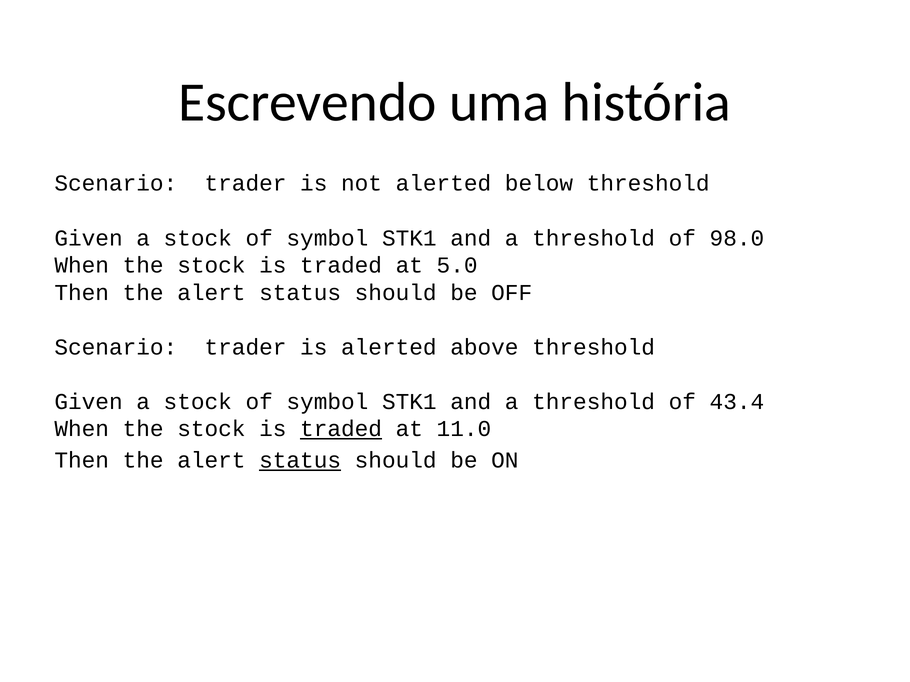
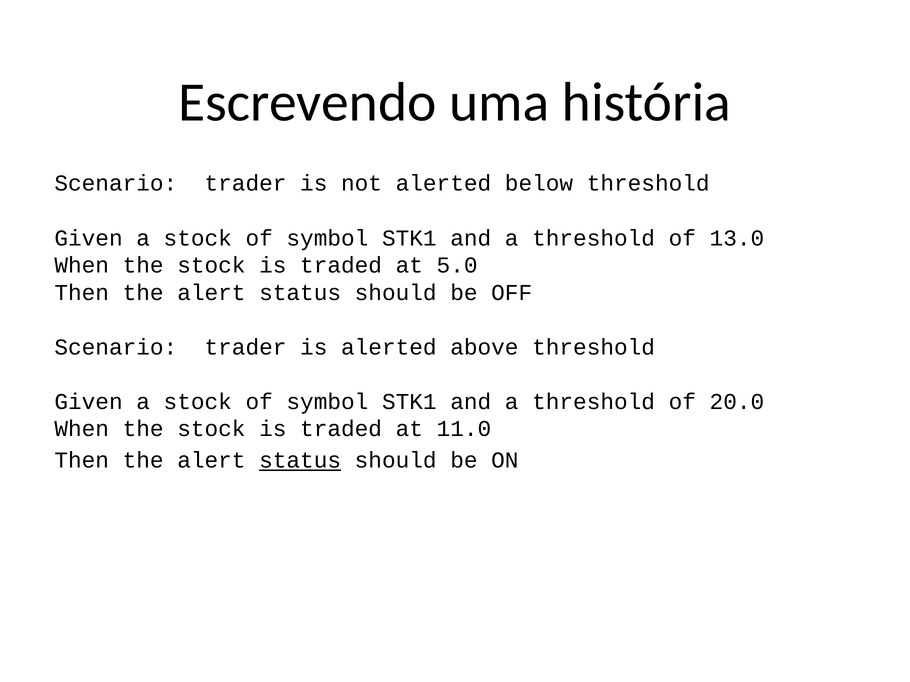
98.0: 98.0 -> 13.0 (737, 238)
43.4: 43.4 -> 20.0 (737, 402)
traded underline: present -> none (341, 429)
